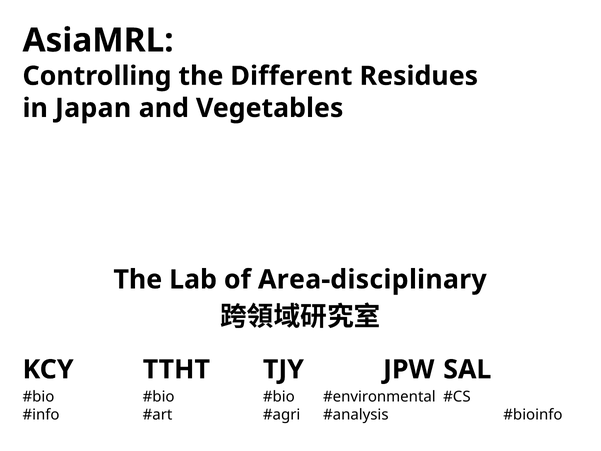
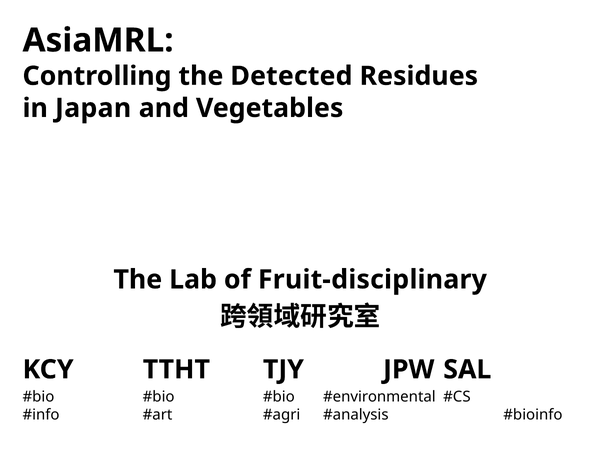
Different: Different -> Detected (291, 76)
Area-disciplinary: Area-disciplinary -> Fruit-disciplinary (372, 279)
